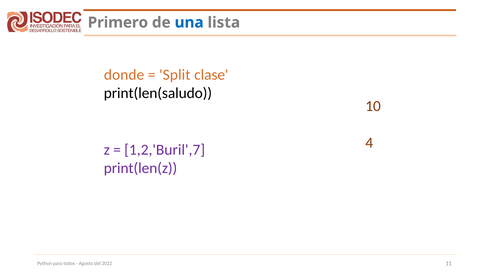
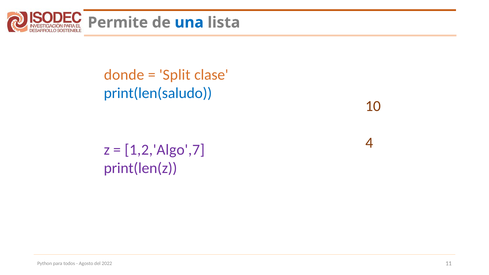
Primero: Primero -> Permite (118, 22)
print(len(saludo colour: black -> blue (158, 93)
1,2,'Buril',7: 1,2,'Buril',7 -> 1,2,'Algo',7 (165, 150)
